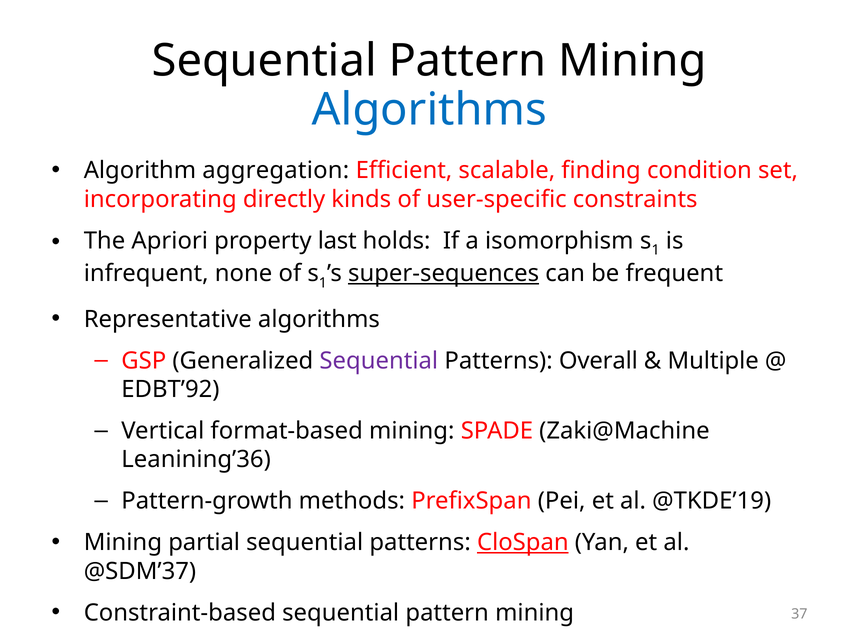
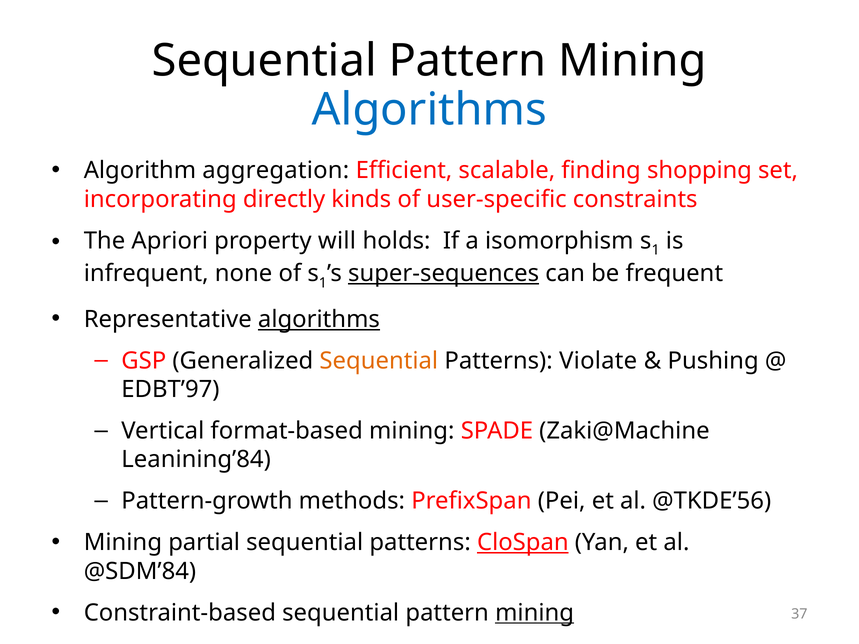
condition: condition -> shopping (699, 171)
last: last -> will (337, 241)
algorithms underline: none -> present (319, 319)
Sequential colour: purple -> orange (379, 361)
Overall: Overall -> Violate (598, 361)
Multiple: Multiple -> Pushing (713, 361)
EDBT’92: EDBT’92 -> EDBT’97 (170, 390)
Leanining’36: Leanining’36 -> Leanining’84 (196, 460)
@TKDE’19: @TKDE’19 -> @TKDE’56 (712, 501)
@SDM’37: @SDM’37 -> @SDM’84 (140, 571)
mining underline: none -> present (535, 613)
